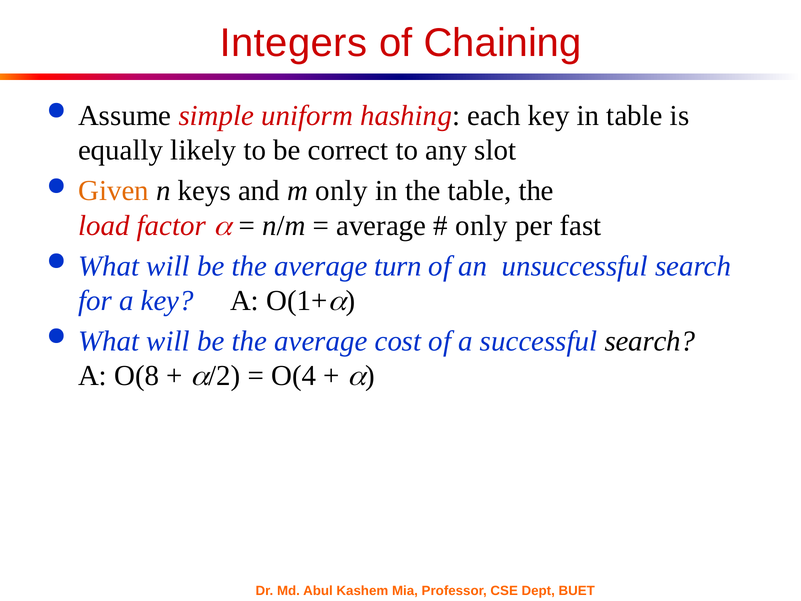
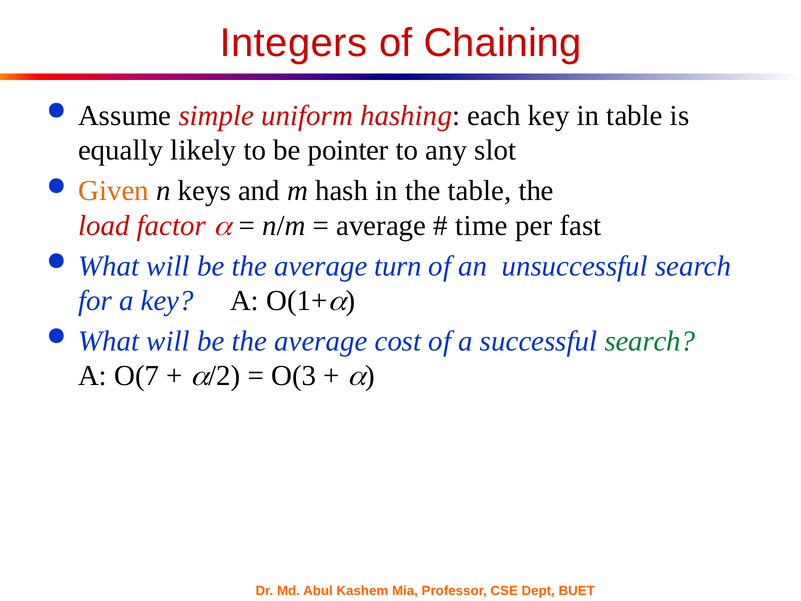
correct: correct -> pointer (348, 150)
m only: only -> hash (342, 191)
only: only -> time (482, 225)
search colour: black -> green (650, 341)
O(8: O(8 -> O(7 (137, 376)
O(4: O(4 -> O(3 (294, 376)
